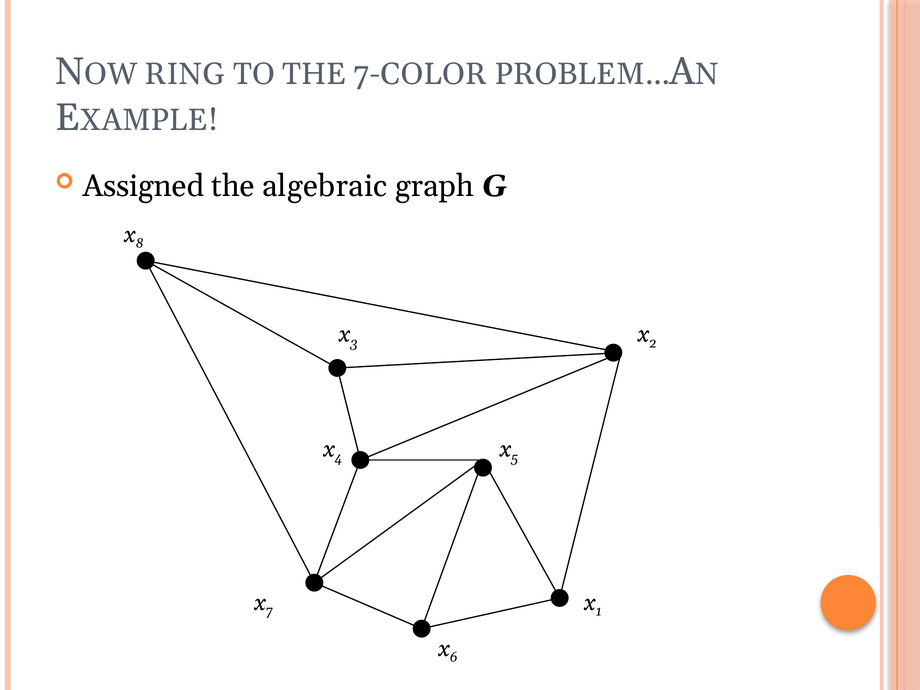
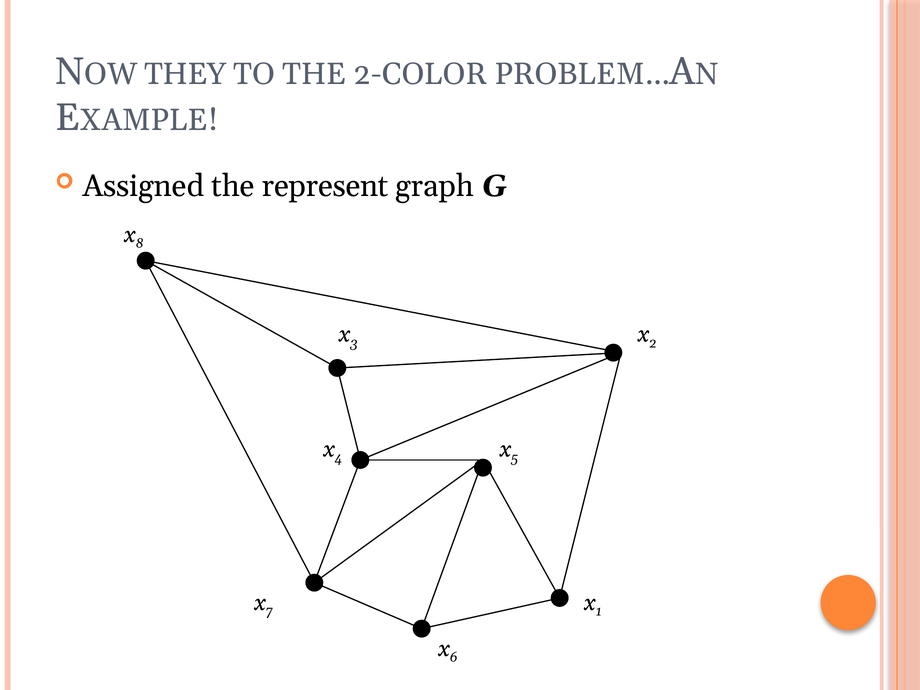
RING: RING -> THEY (185, 74)
7-COLOR: 7-COLOR -> 2-COLOR (420, 74)
algebraic: algebraic -> represent (325, 186)
